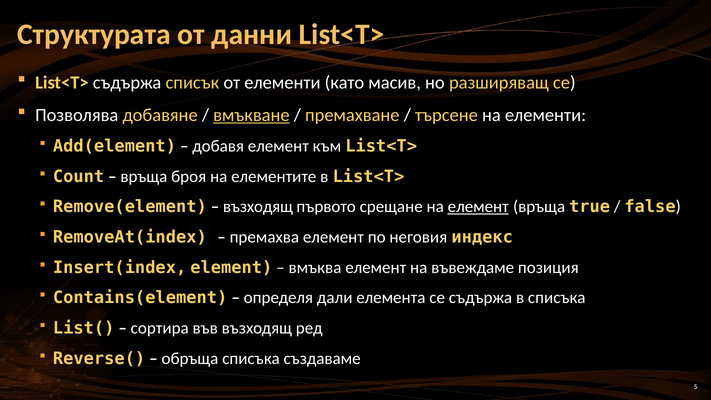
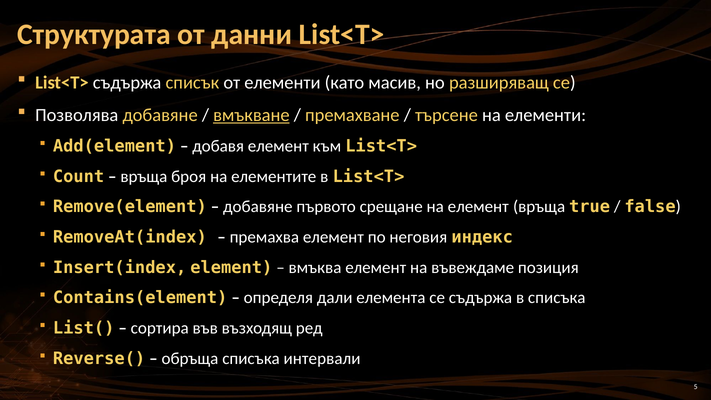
възходящ: възходящ -> добавяне (258, 207)
елемент underline: present -> none (478, 207)
създаваме: създаваме -> интервали (322, 359)
